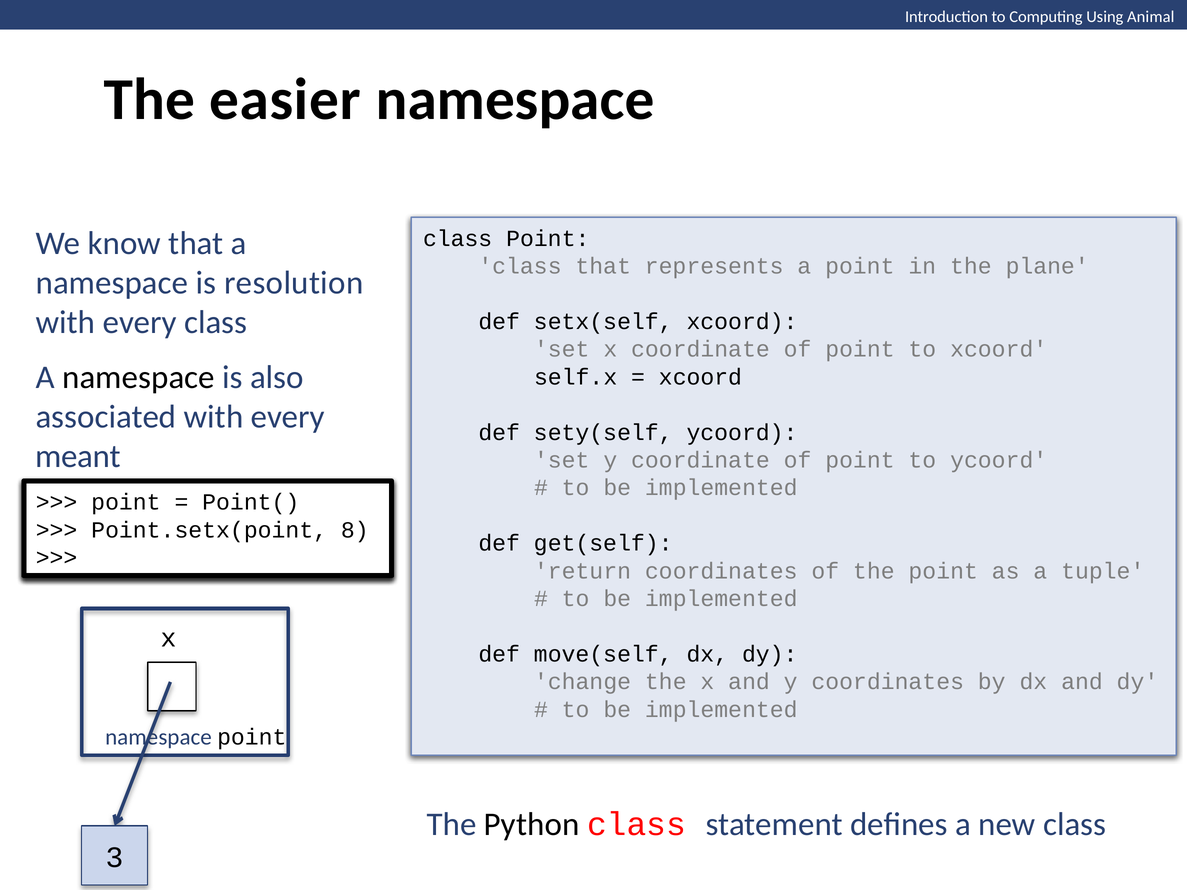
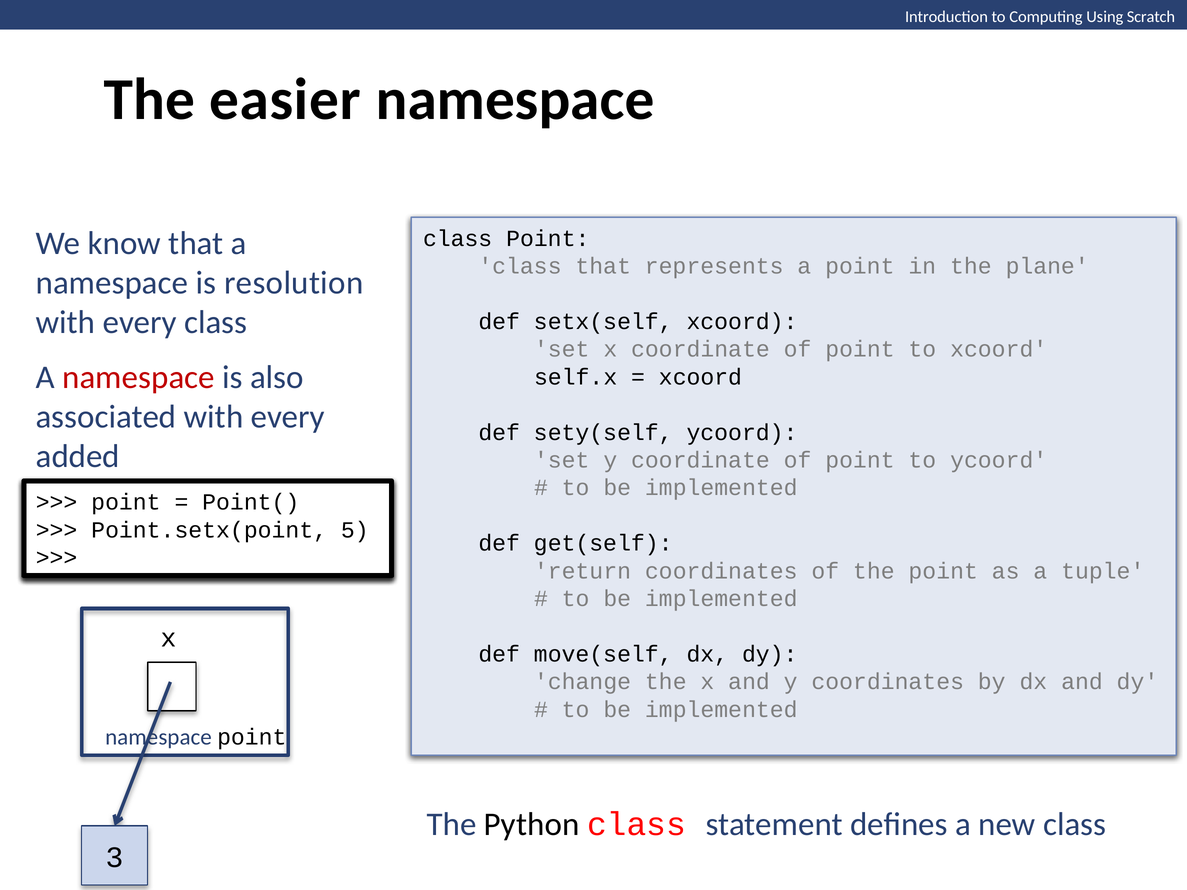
Animal: Animal -> Scratch (1151, 17)
namespace colour: black -> red (138, 377)
meant: meant -> added (78, 456)
8: 8 -> 5 (355, 530)
